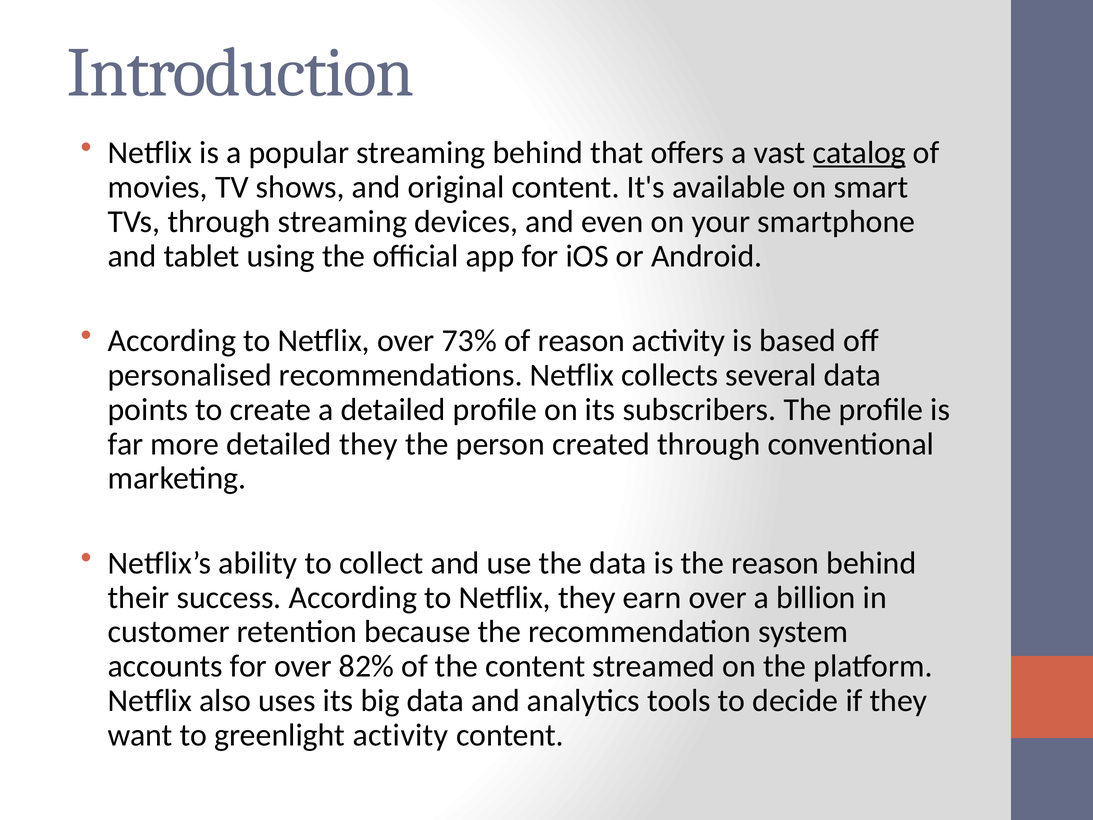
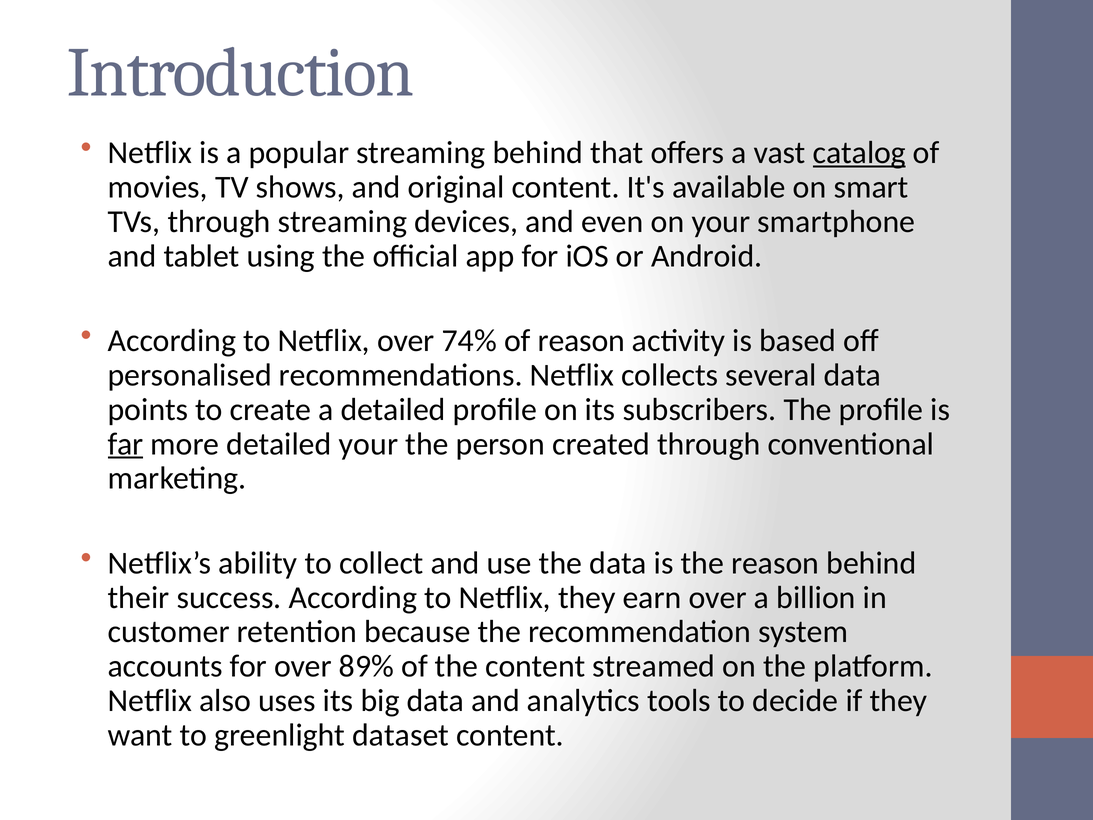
73%: 73% -> 74% (469, 341)
far underline: none -> present (126, 444)
detailed they: they -> your (368, 444)
82%: 82% -> 89% (367, 666)
greenlight activity: activity -> dataset (401, 735)
